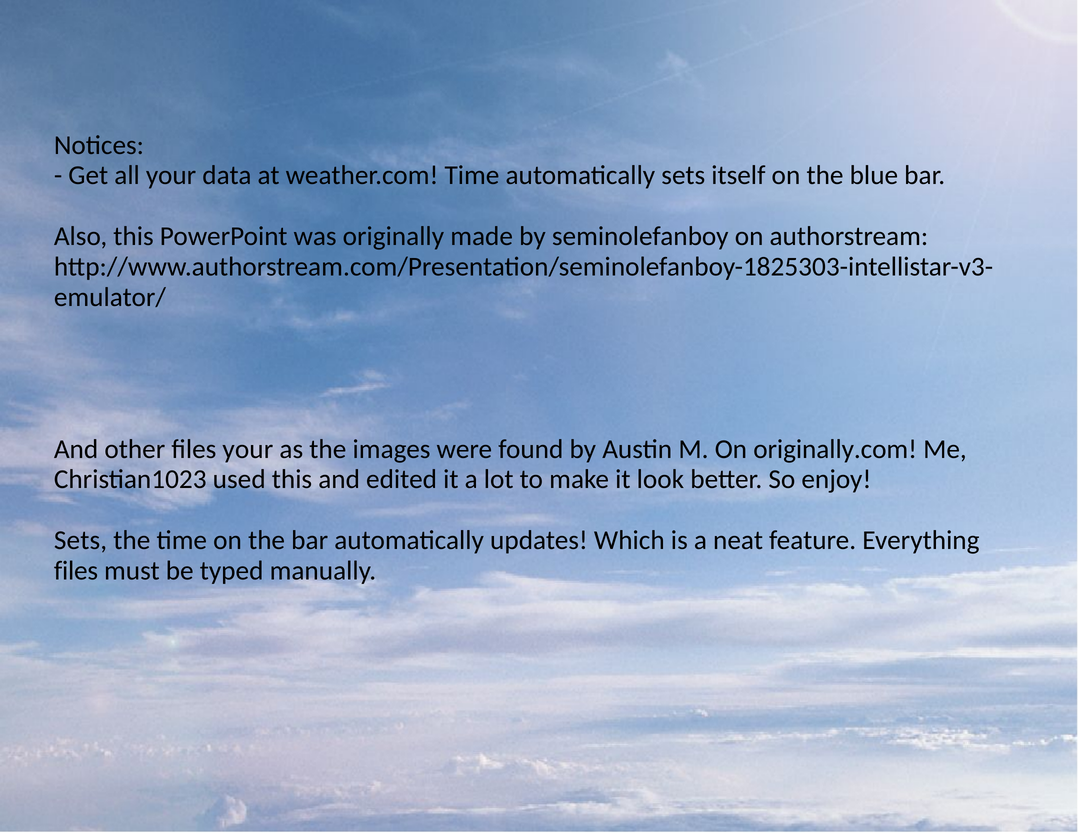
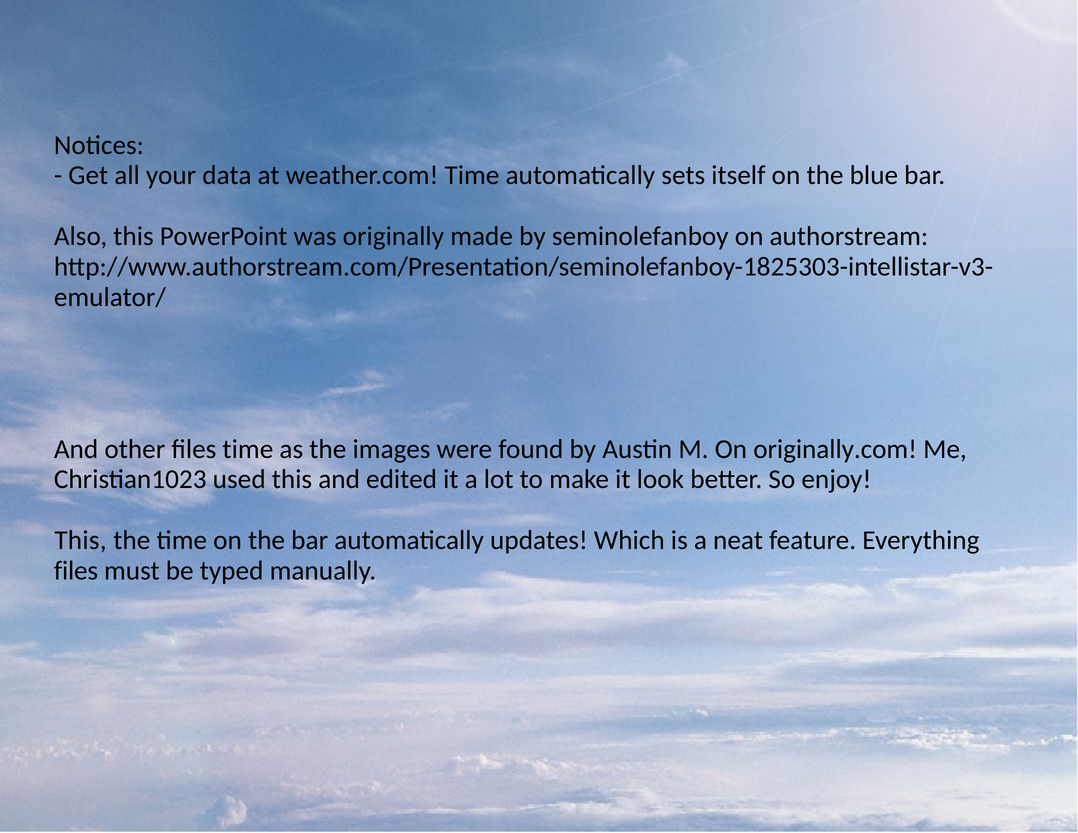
files your: your -> time (248, 449)
Sets: Sets -> This (80, 540)
